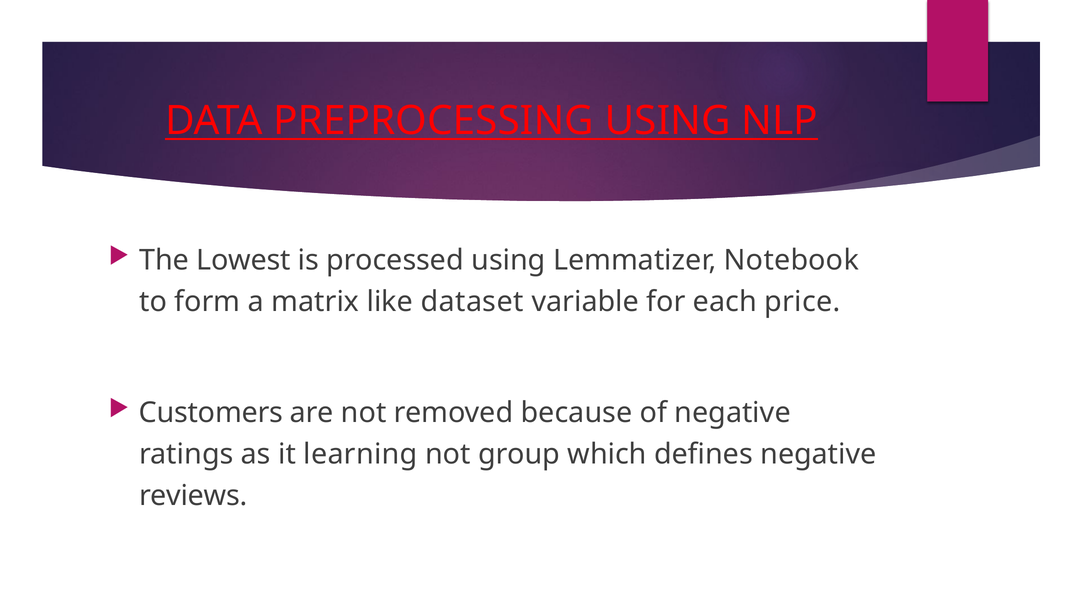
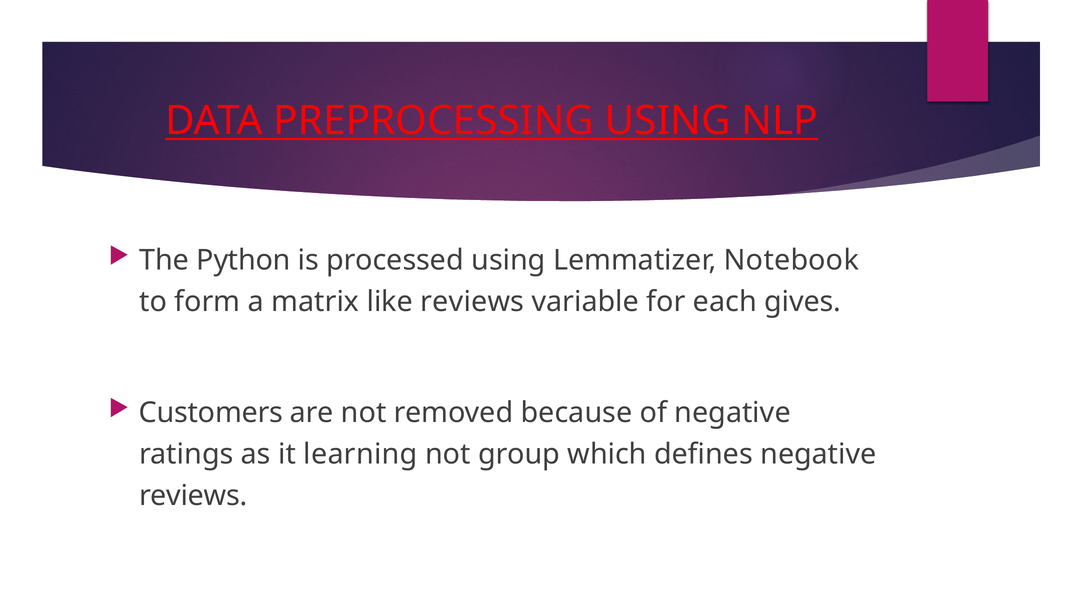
Lowest: Lowest -> Python (243, 260)
like dataset: dataset -> reviews (472, 302)
price: price -> gives (803, 302)
